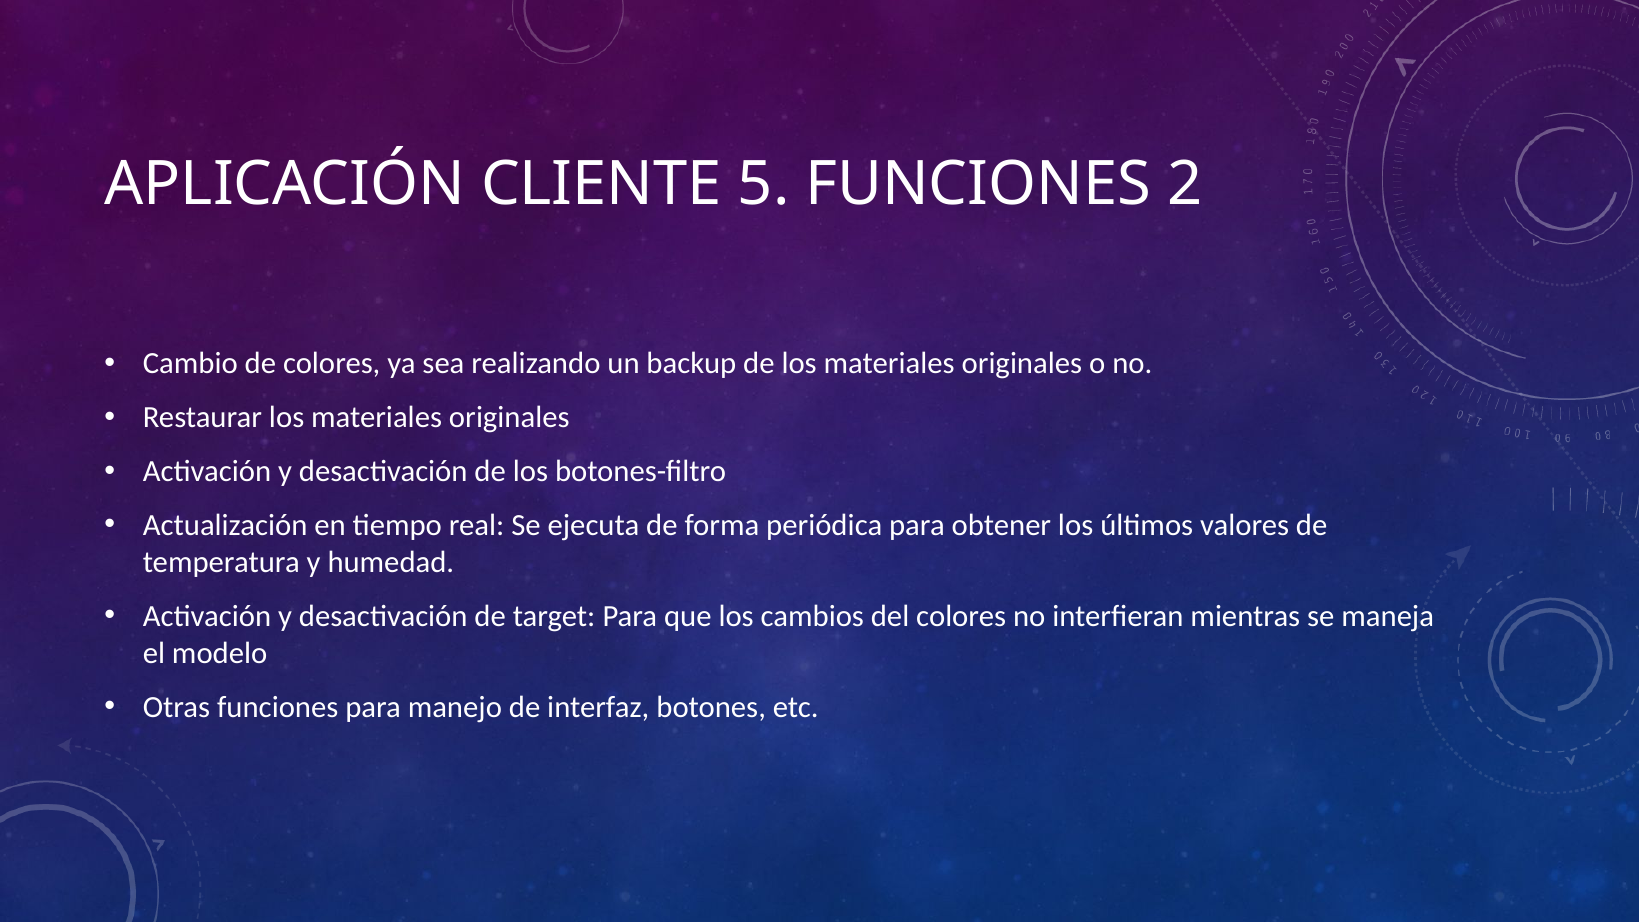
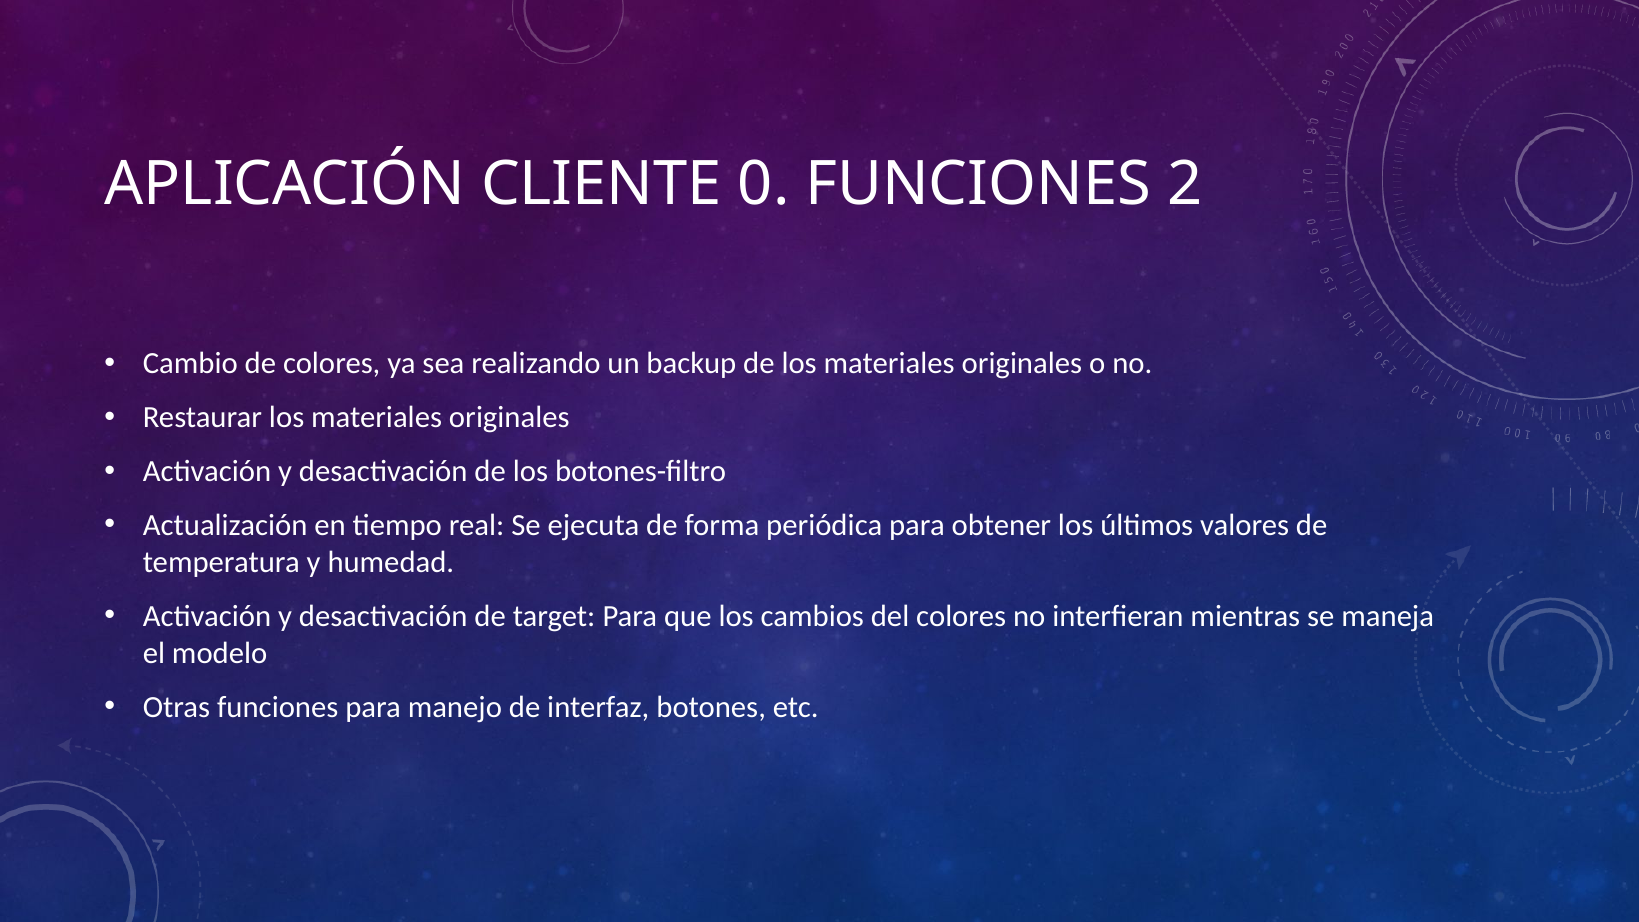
5: 5 -> 0 (764, 184)
